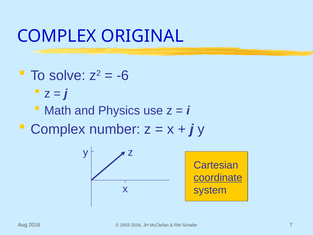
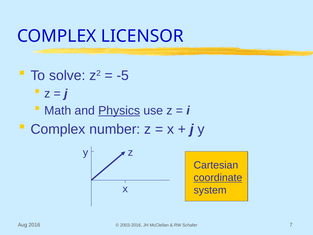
ORIGINAL: ORIGINAL -> LICENSOR (142, 36)
-6: -6 -> -5 (123, 75)
Physics underline: none -> present (119, 110)
